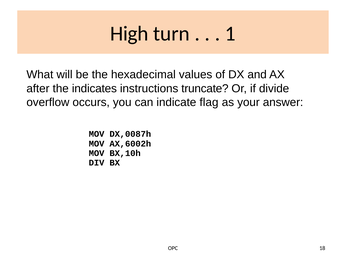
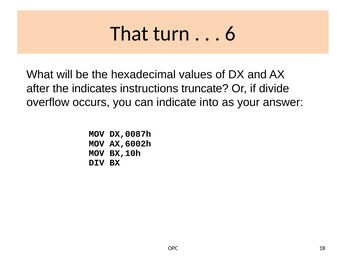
High: High -> That (129, 33)
1: 1 -> 6 (230, 33)
flag: flag -> into (209, 102)
